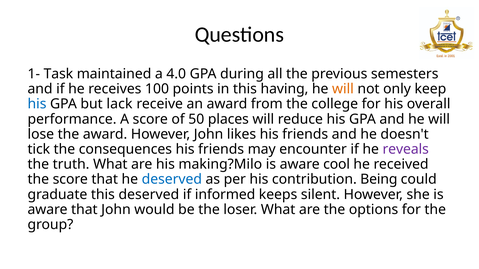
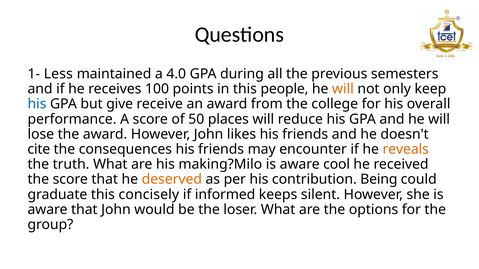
Task: Task -> Less (58, 74)
having: having -> people (284, 89)
lack: lack -> give (120, 104)
tick: tick -> cite (39, 149)
reveals colour: purple -> orange (406, 149)
deserved colour: blue -> orange (172, 180)
this deserved: deserved -> concisely (149, 195)
